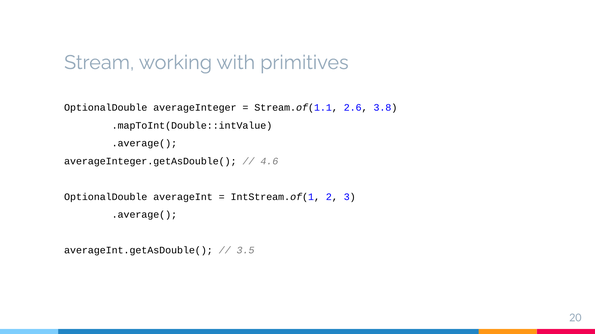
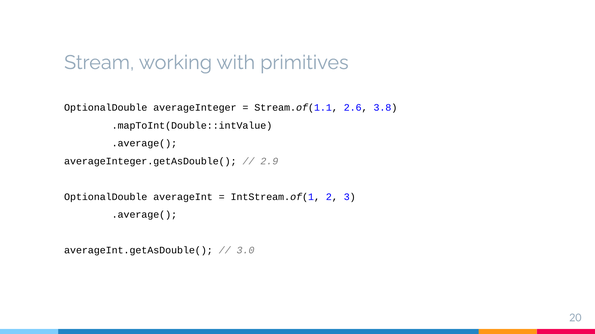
4.6: 4.6 -> 2.9 (269, 161)
3.5: 3.5 -> 3.0 (246, 251)
